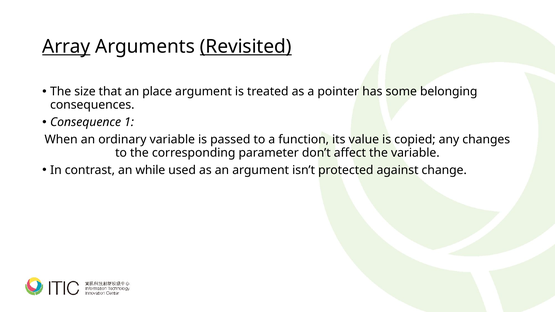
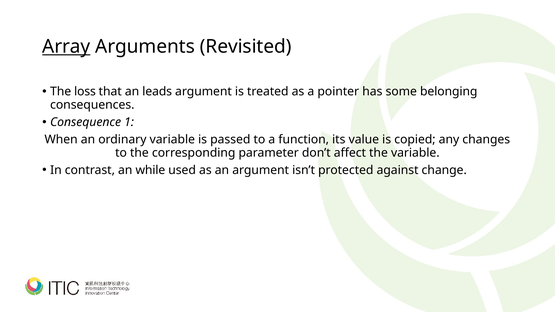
Revisited underline: present -> none (246, 47)
size: size -> loss (85, 92)
place: place -> leads (157, 92)
